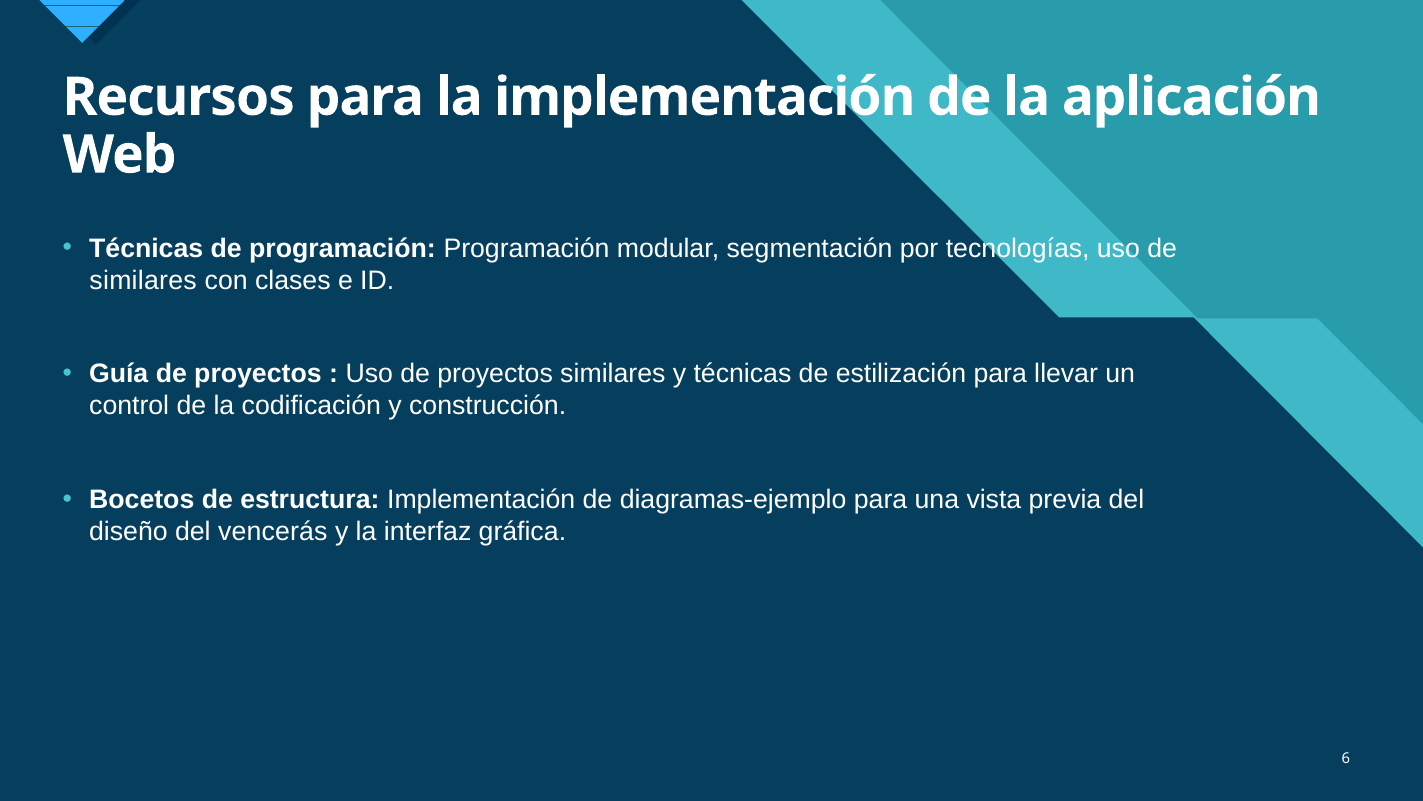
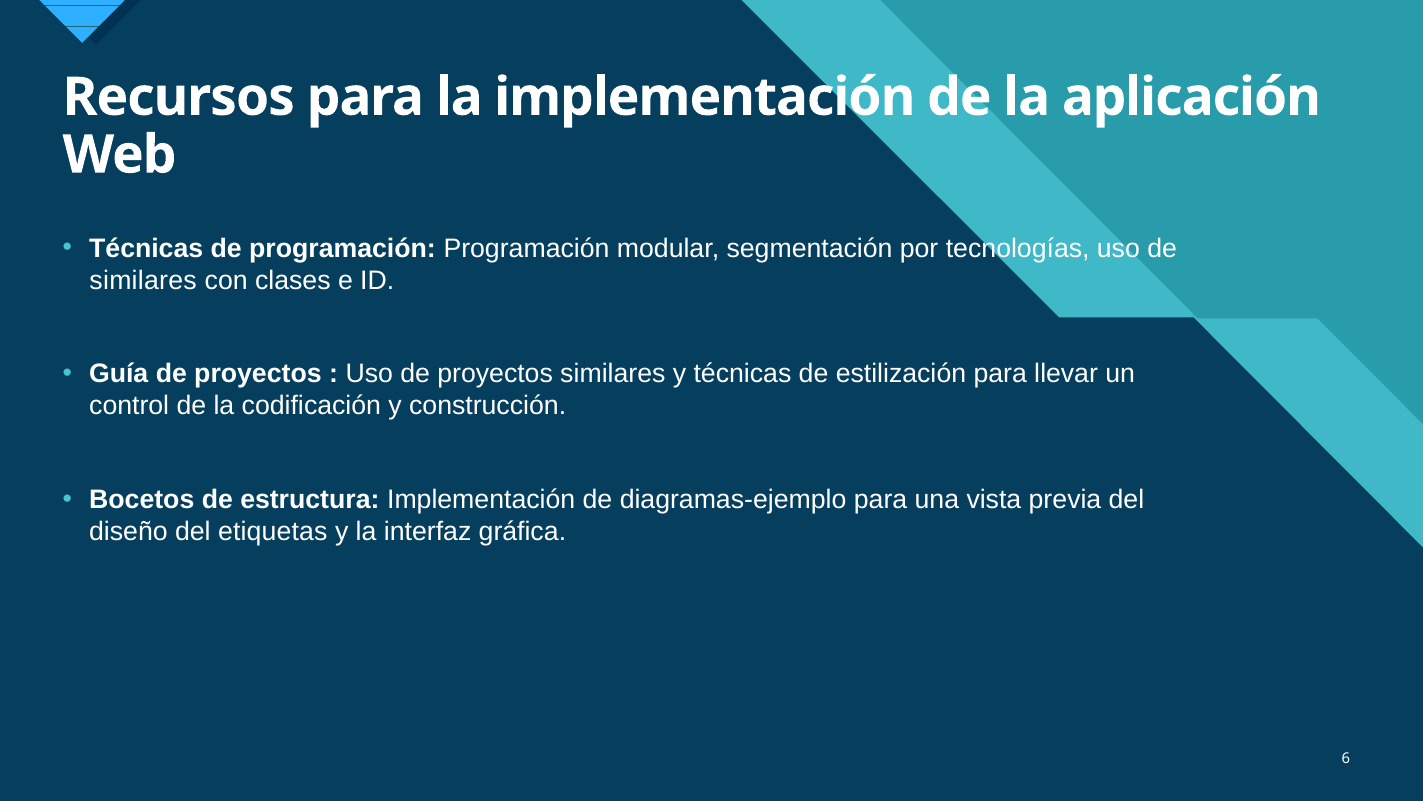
vencerás: vencerás -> etiquetas (273, 532)
